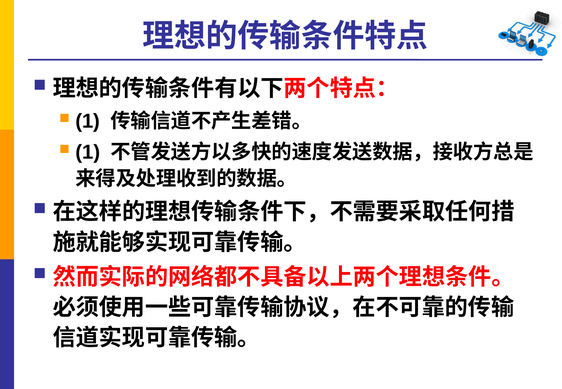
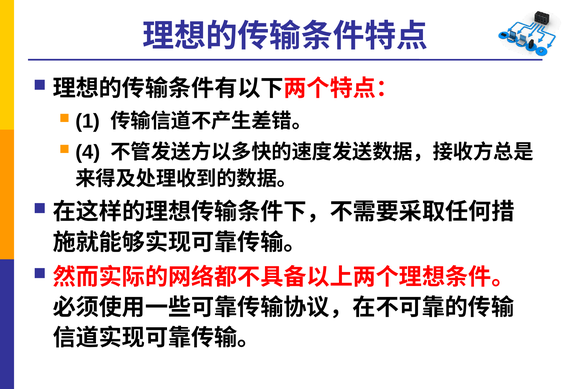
1: 1 -> 4 (88, 152)
